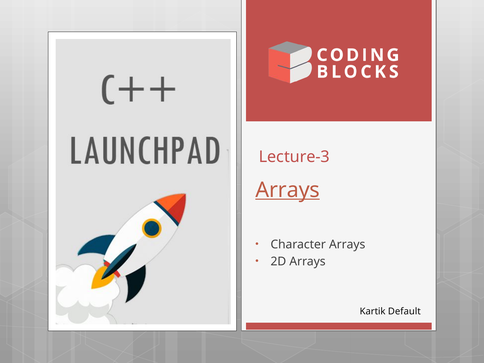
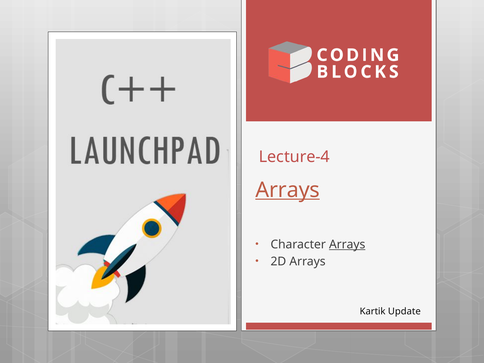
Lecture-3: Lecture-3 -> Lecture-4 (294, 157)
Arrays underline: none -> present (347, 245)
Default: Default -> Update (404, 311)
